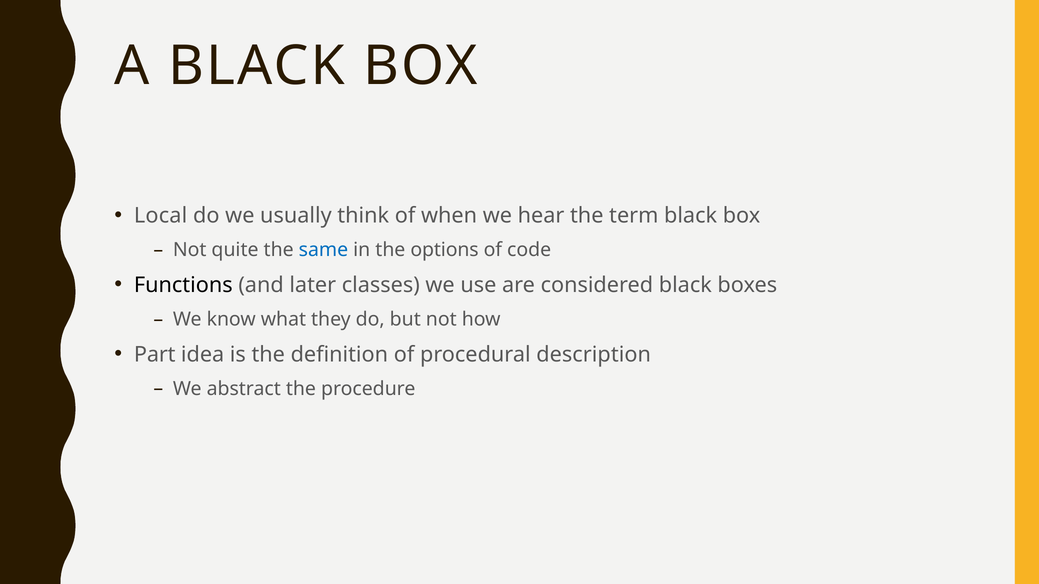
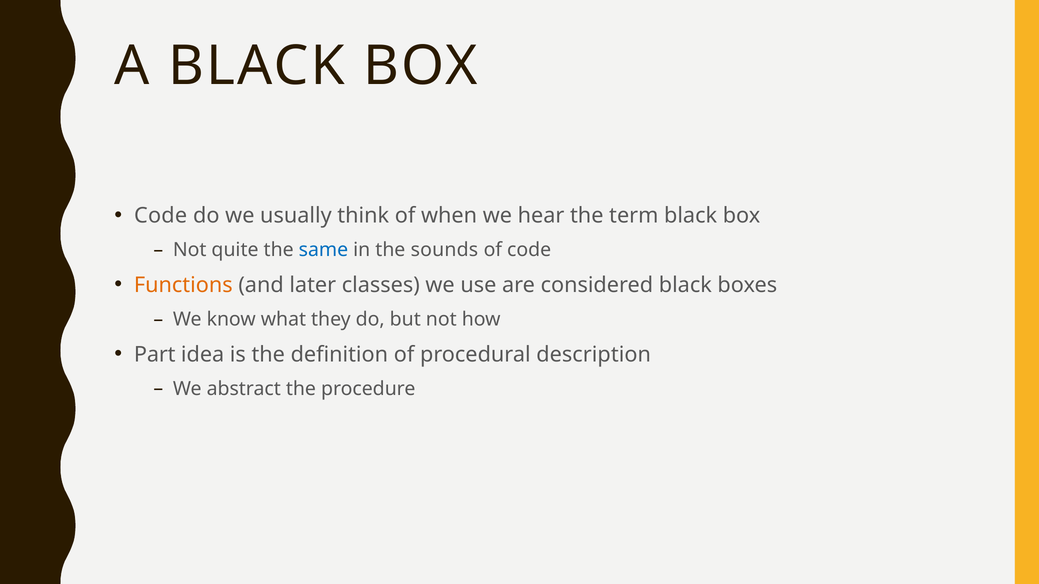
Local: Local -> Code (161, 216)
options: options -> sounds (444, 250)
Functions colour: black -> orange (183, 285)
